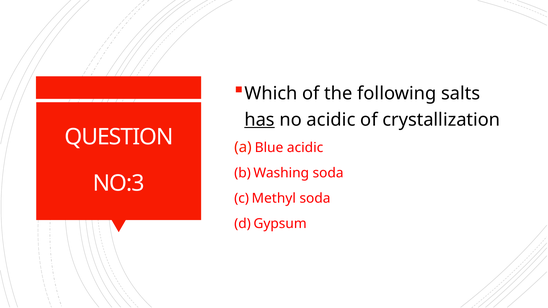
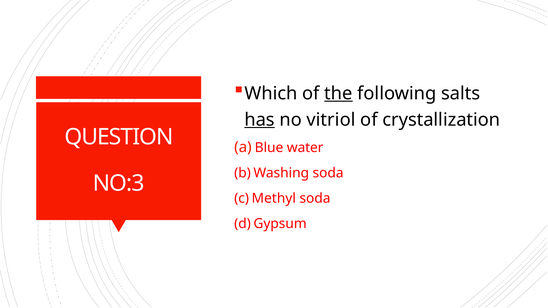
the underline: none -> present (338, 93)
no acidic: acidic -> vitriol (331, 120)
acidic: acidic -> water (305, 148)
